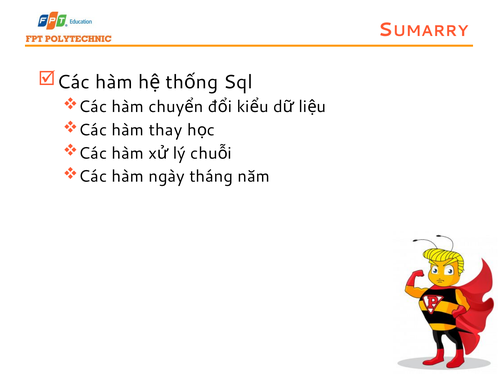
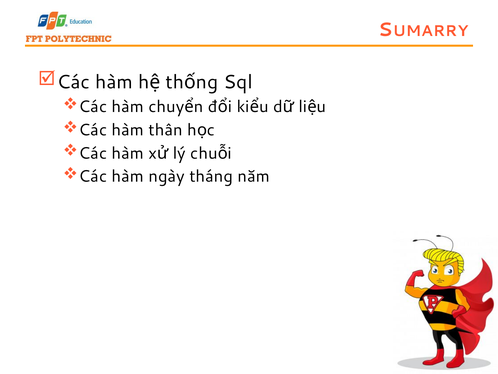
thay: thay -> thân (166, 130)
